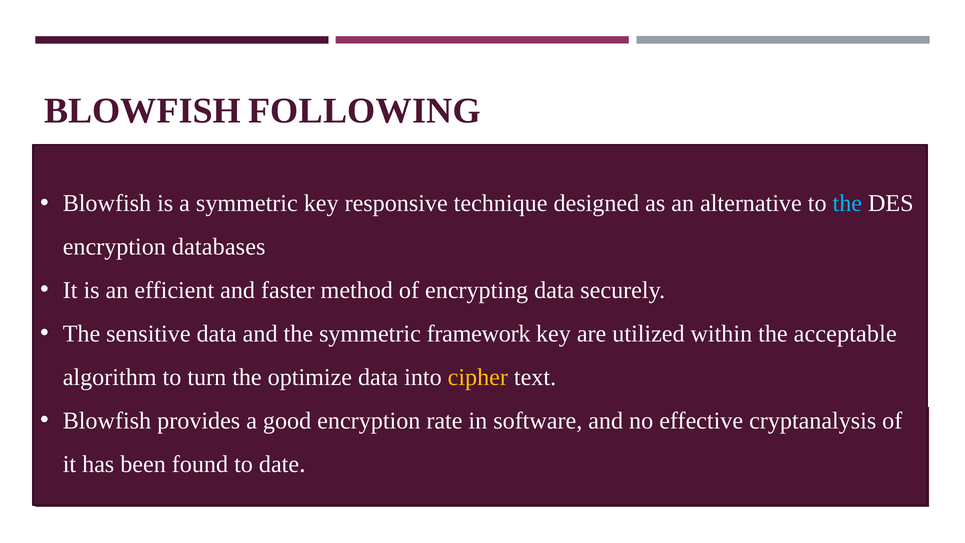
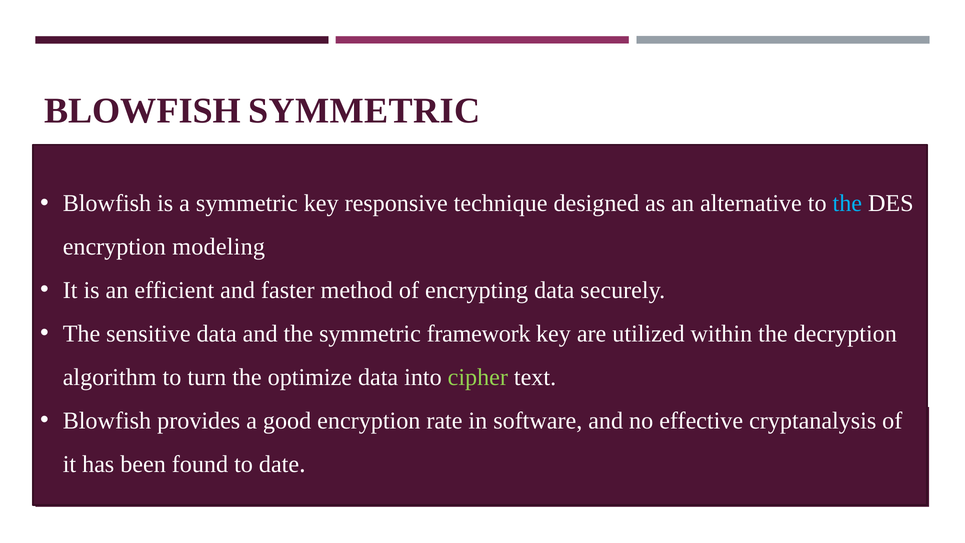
BLOWFISH FOLLOWING: FOLLOWING -> SYMMETRIC (364, 111)
databases: databases -> modeling (219, 247)
acceptable: acceptable -> decryption (845, 334)
cipher colour: yellow -> light green (478, 377)
